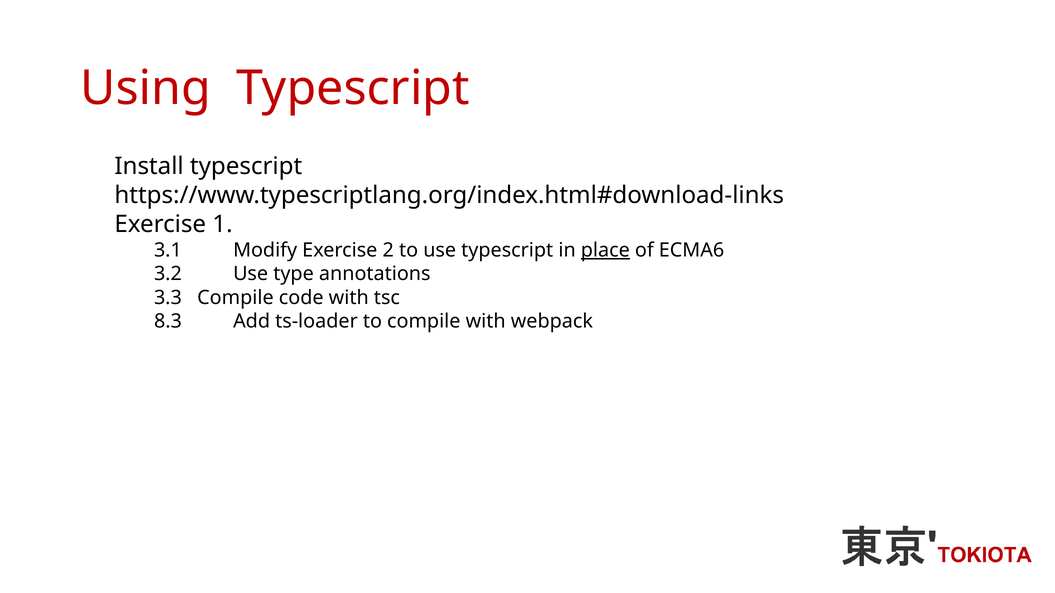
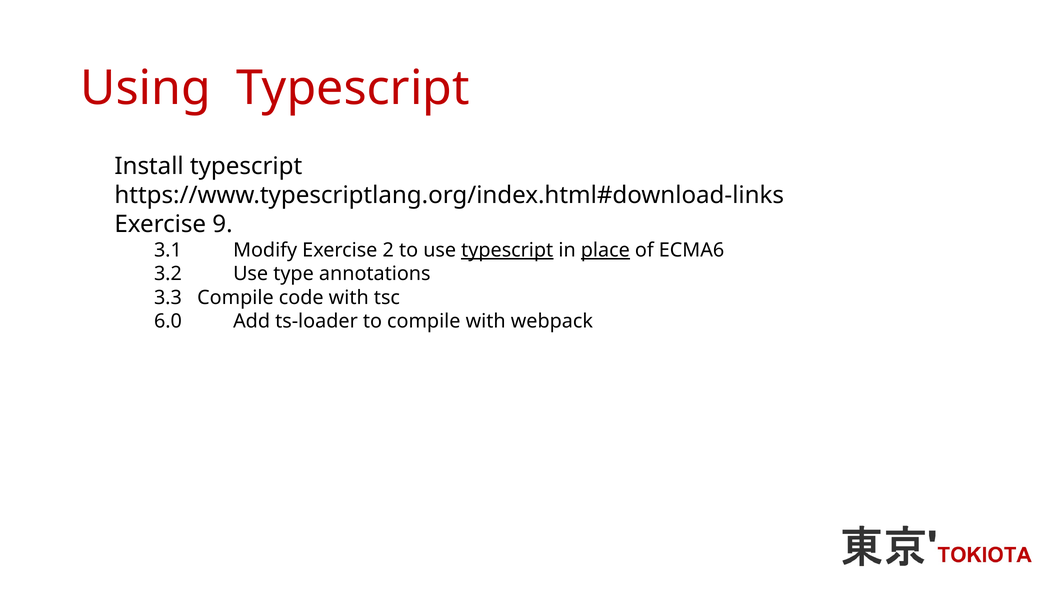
1: 1 -> 9 (222, 224)
typescript underline: none -> present (507, 250)
8.3: 8.3 -> 6.0 (168, 322)
